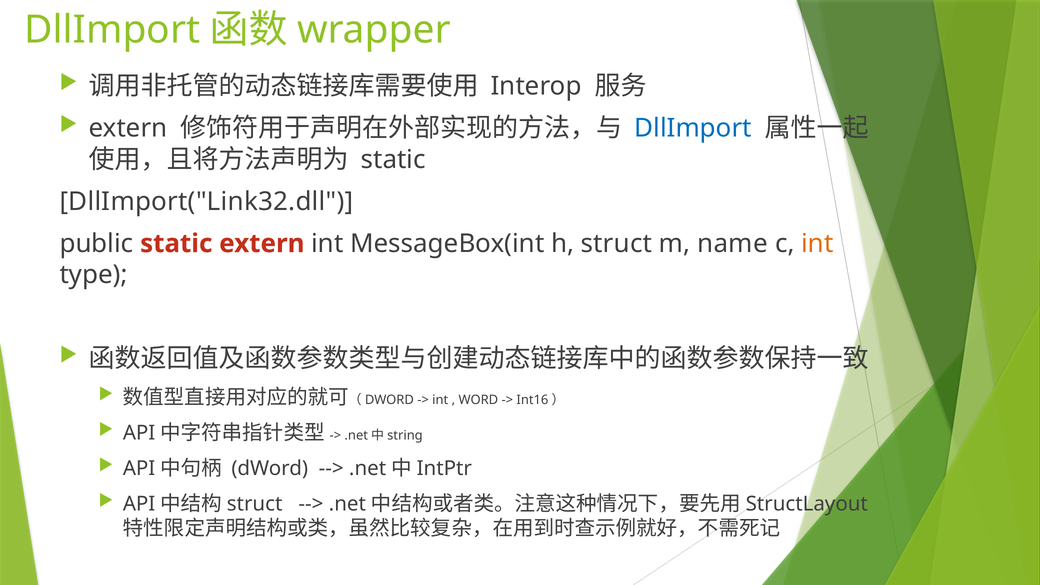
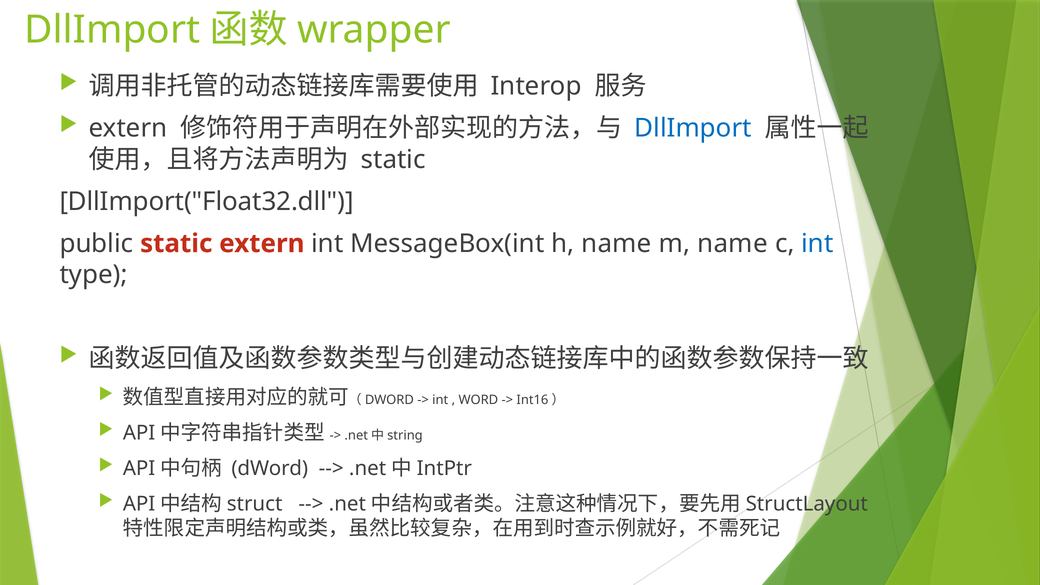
DllImport("Link32.dll: DllImport("Link32.dll -> DllImport("Float32.dll (207, 202)
h struct: struct -> name (616, 244)
int colour: orange -> blue (817, 244)
